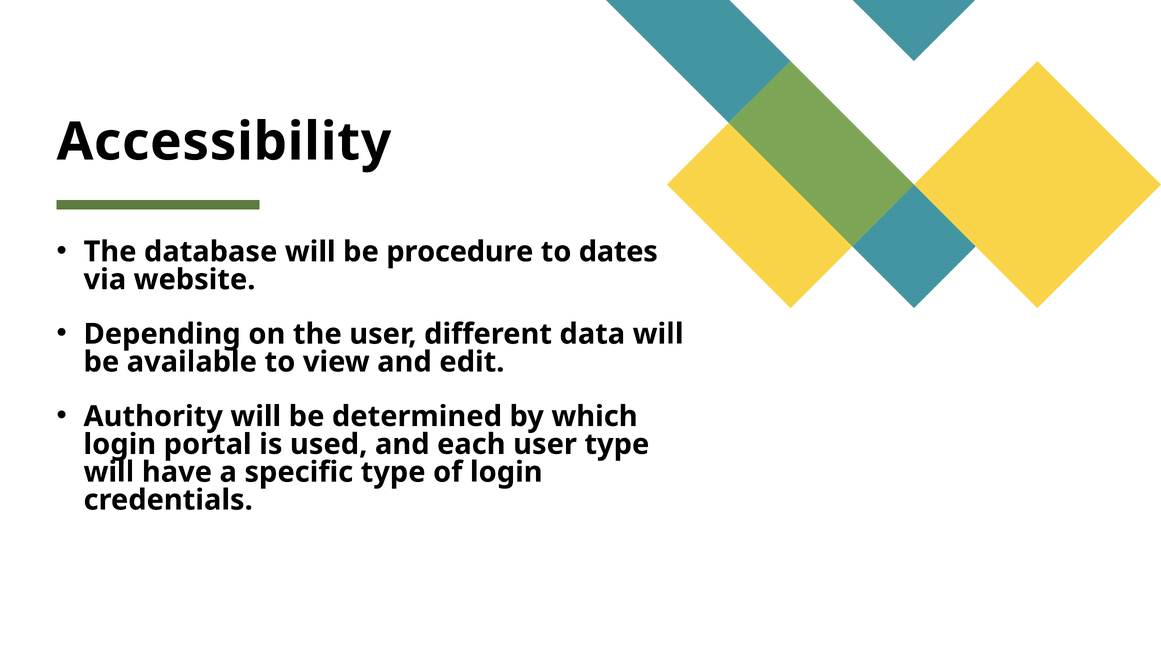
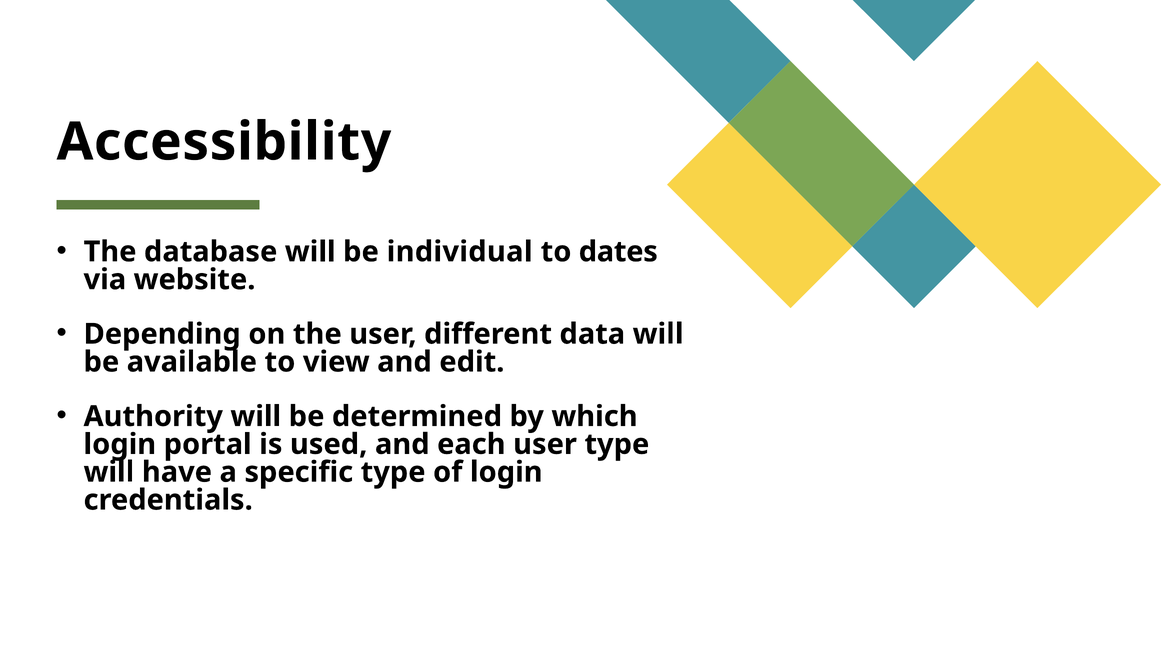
procedure: procedure -> individual (460, 252)
